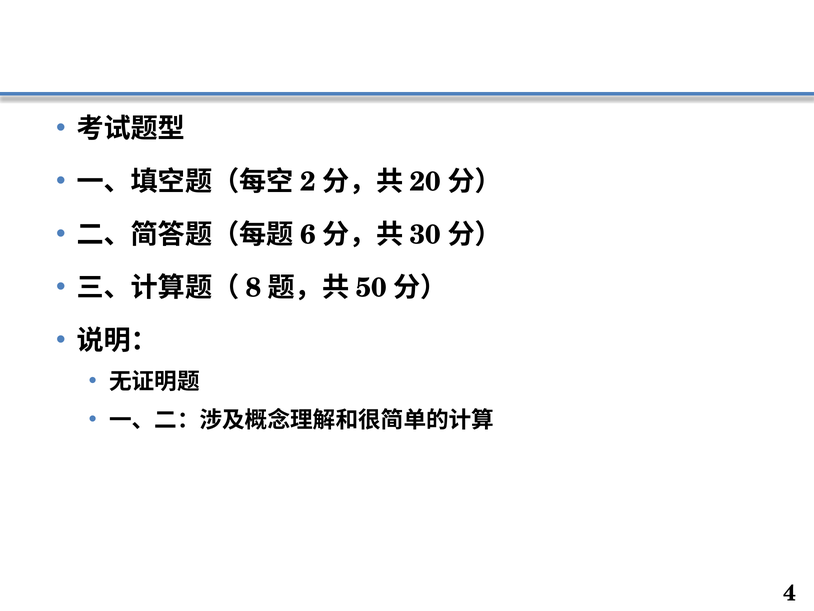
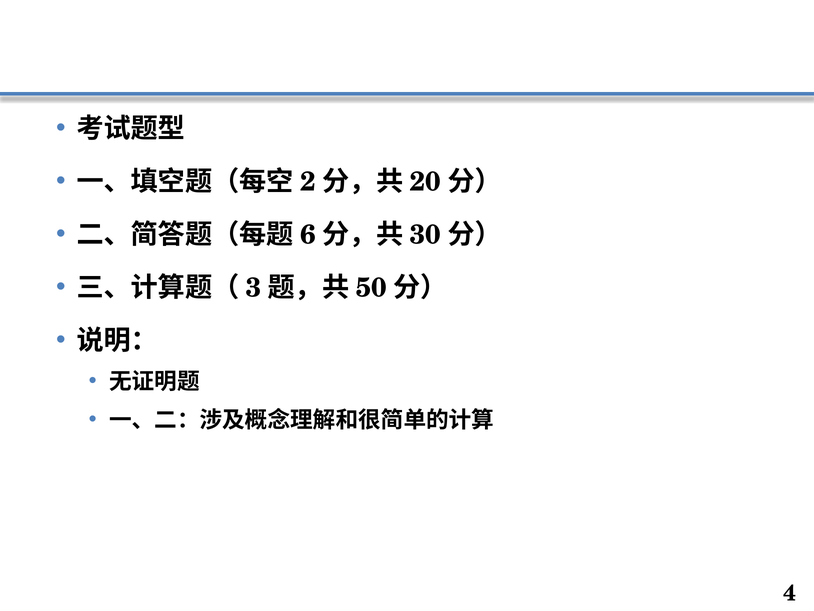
8: 8 -> 3 (254, 288)
